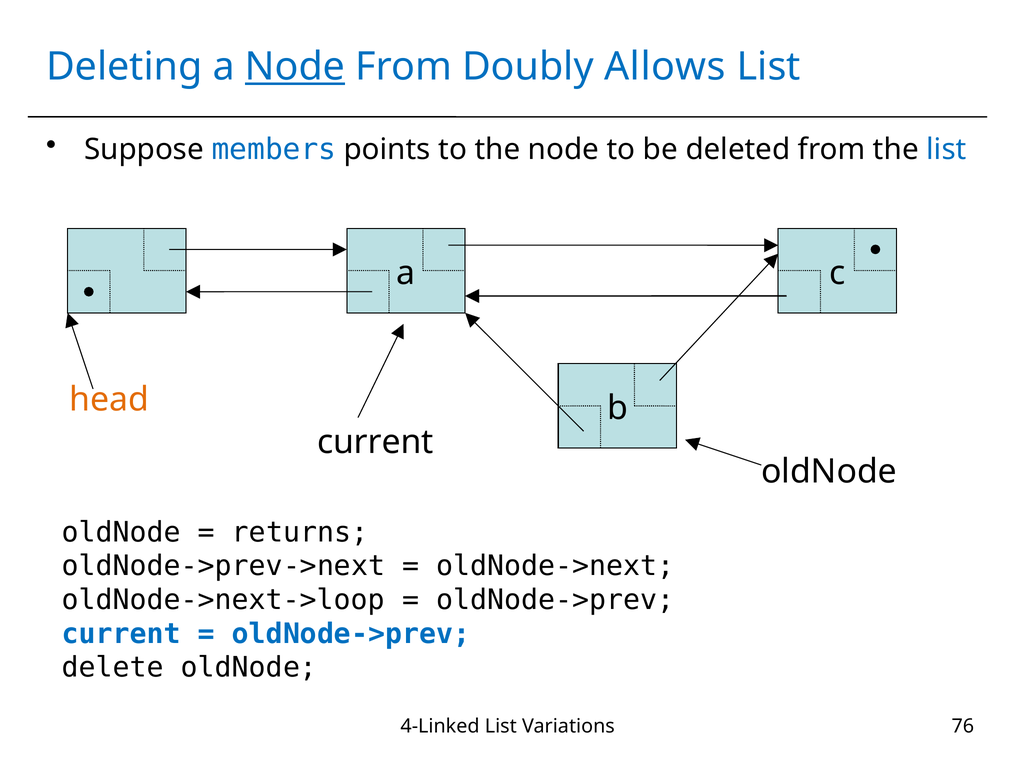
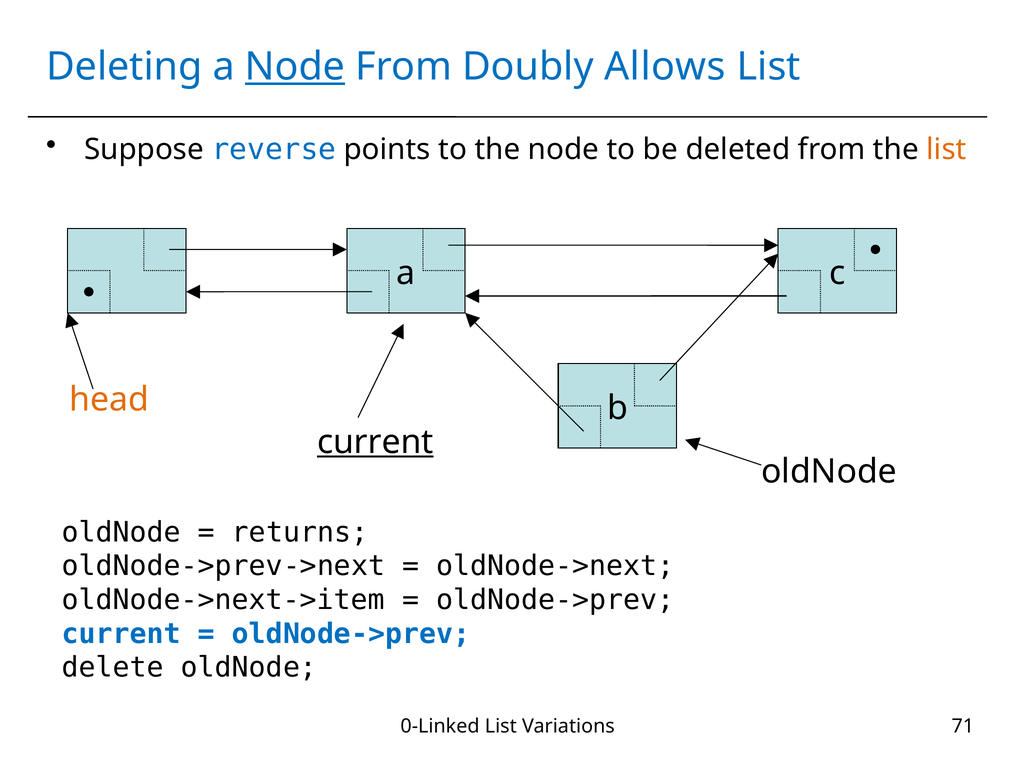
members: members -> reverse (274, 150)
list colour: blue -> orange (946, 150)
current underline: none -> present (375, 442)
oldNode->next->loop: oldNode->next->loop -> oldNode->next->item (223, 600)
4-Linked: 4-Linked -> 0-Linked (440, 727)
76: 76 -> 71 (963, 727)
